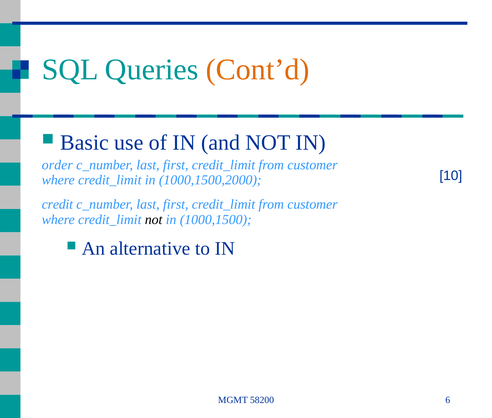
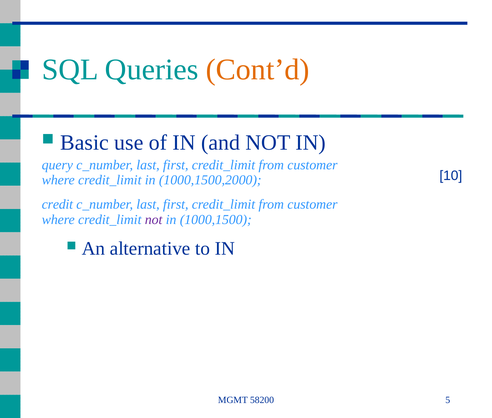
order: order -> query (57, 165)
not colour: black -> purple (154, 220)
6: 6 -> 5 (448, 400)
